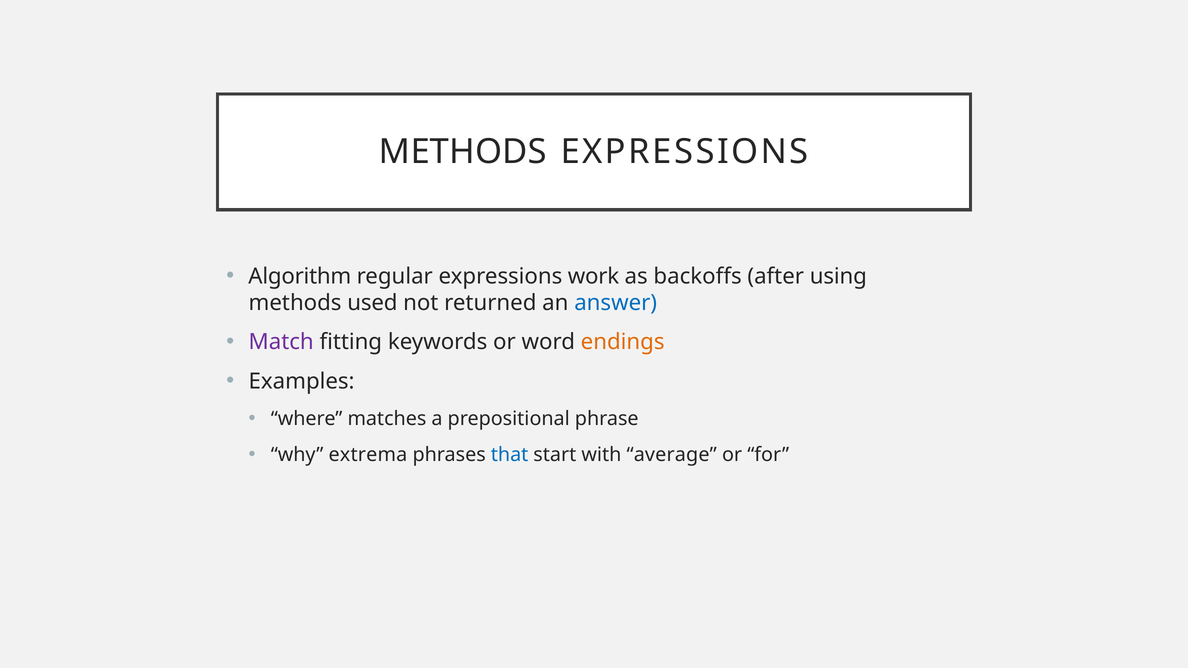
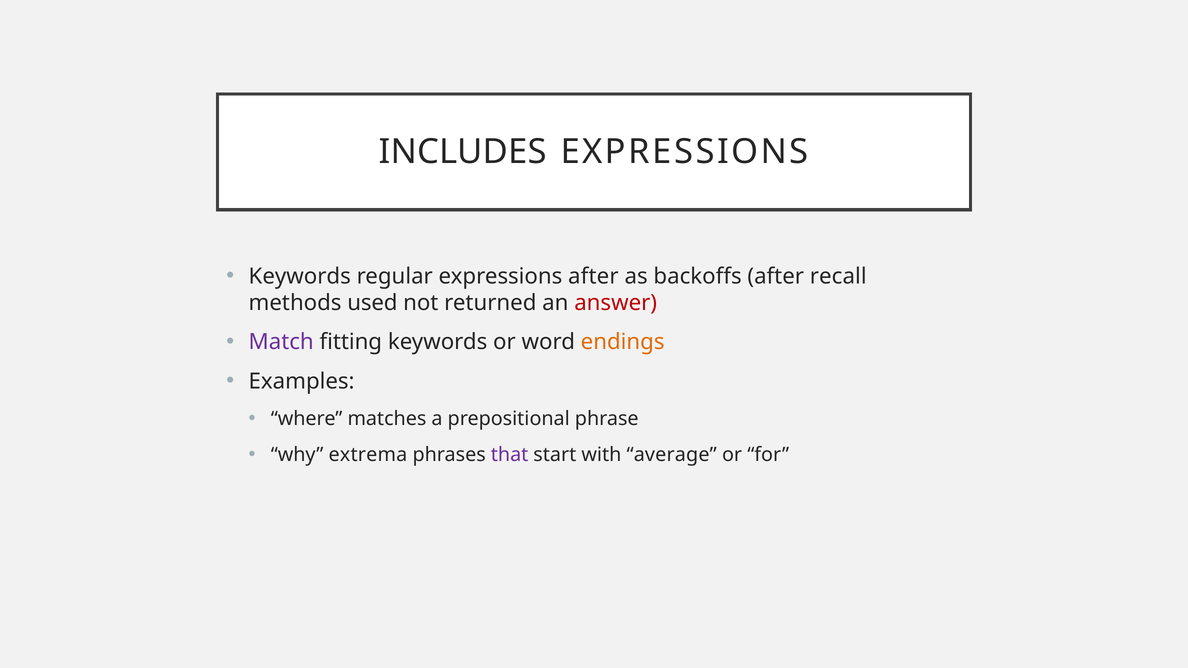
METHODS: METHODS -> INCLUDES (463, 152)
Algorithm: Algorithm -> Keywords (300, 276)
expressions work: work -> after (593, 276)
using: using -> recall (838, 276)
answer colour: blue -> red (616, 303)
that colour: blue -> purple (510, 455)
